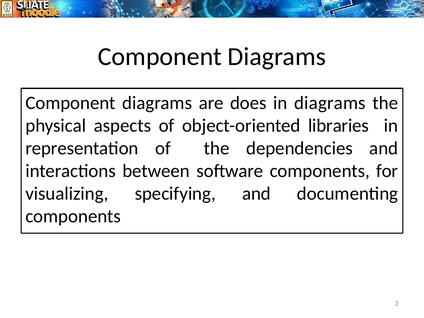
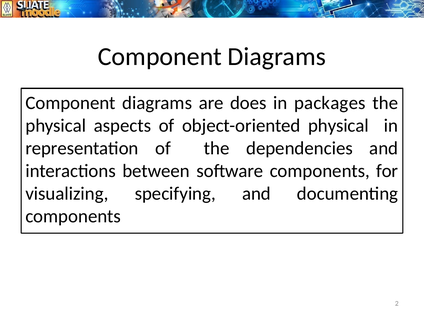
in diagrams: diagrams -> packages (330, 103)
object-oriented libraries: libraries -> physical (338, 126)
